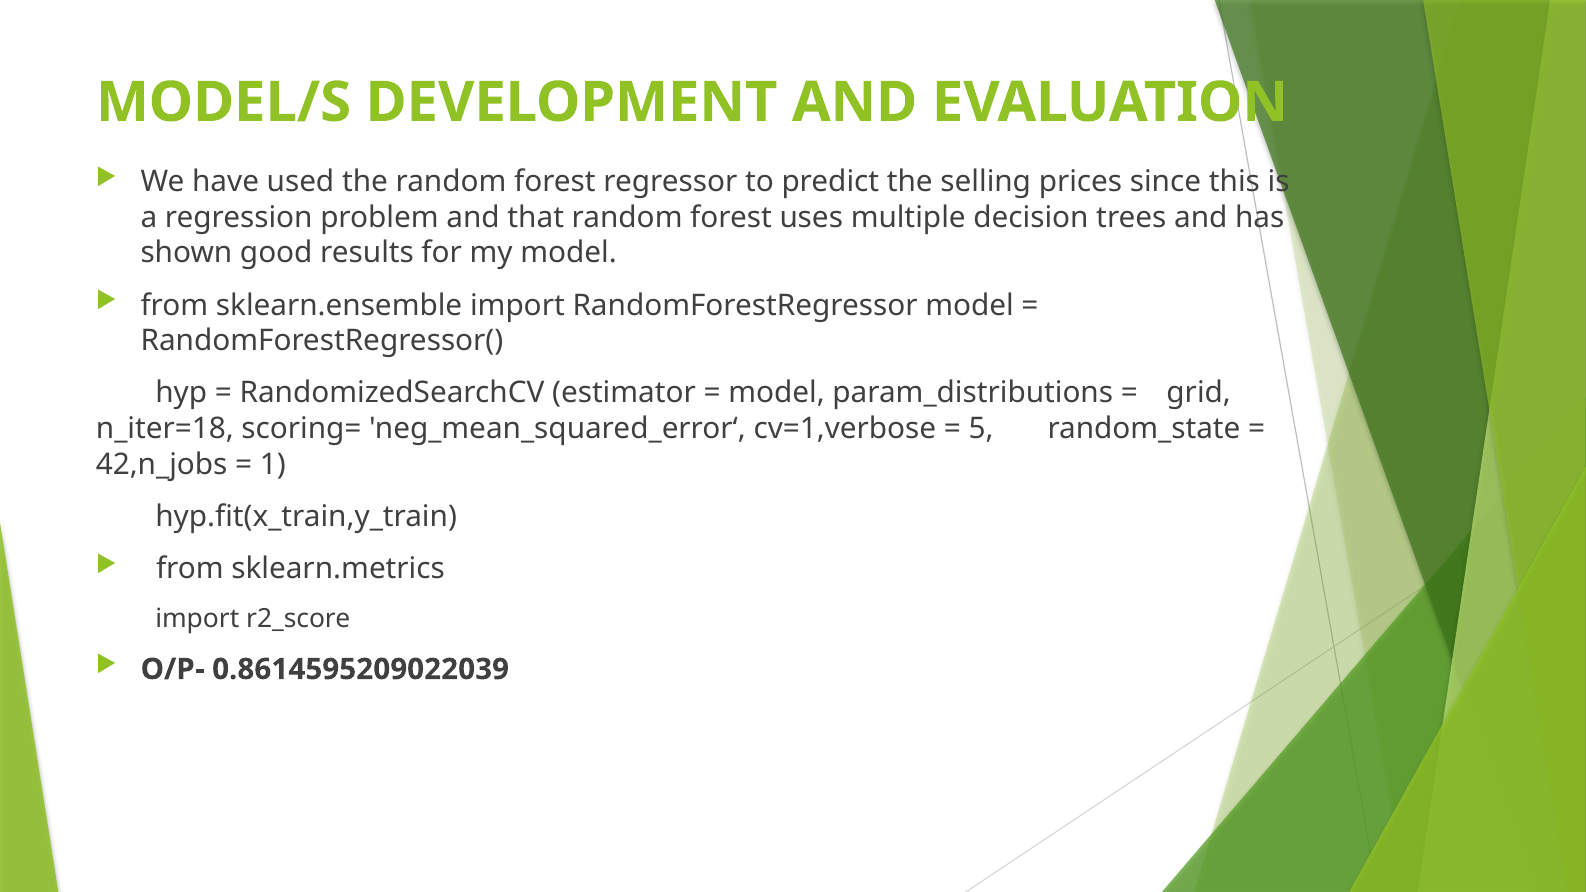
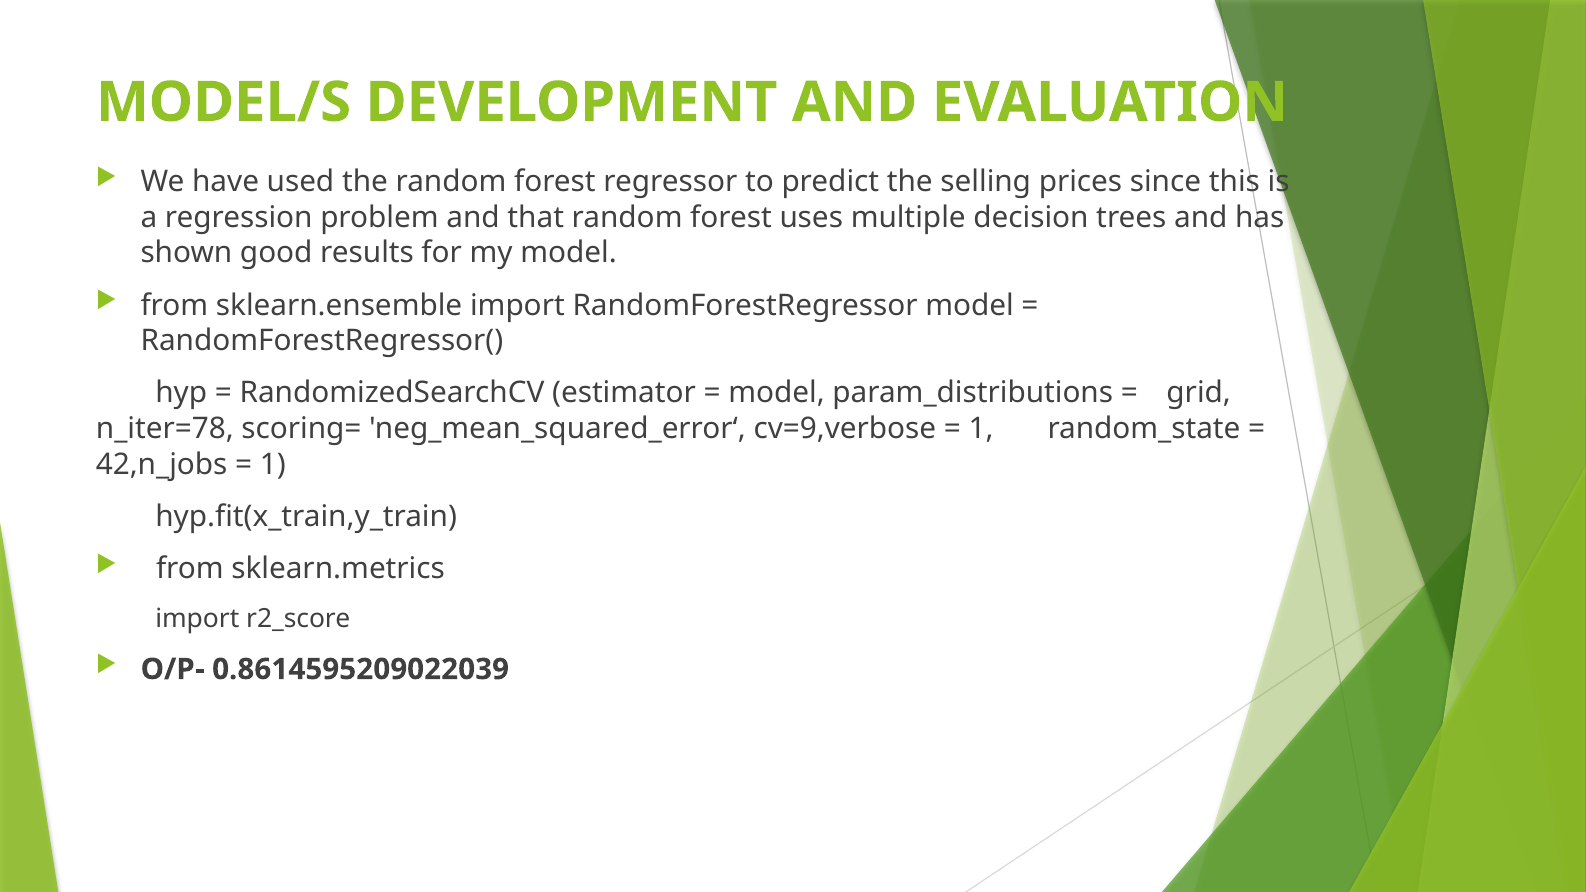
n_iter=18: n_iter=18 -> n_iter=78 (165, 429)
cv=1,verbose: cv=1,verbose -> cv=9,verbose (845, 429)
5: 5 -> 1 (981, 429)
